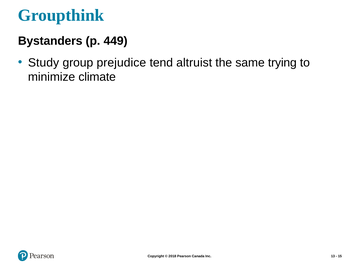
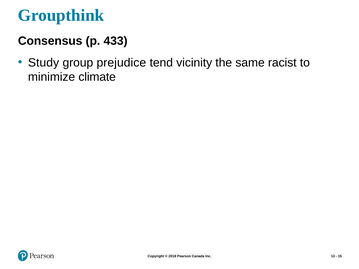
Bystanders: Bystanders -> Consensus (50, 41)
449: 449 -> 433 (116, 41)
altruist: altruist -> vicinity (194, 63)
trying: trying -> racist (282, 63)
